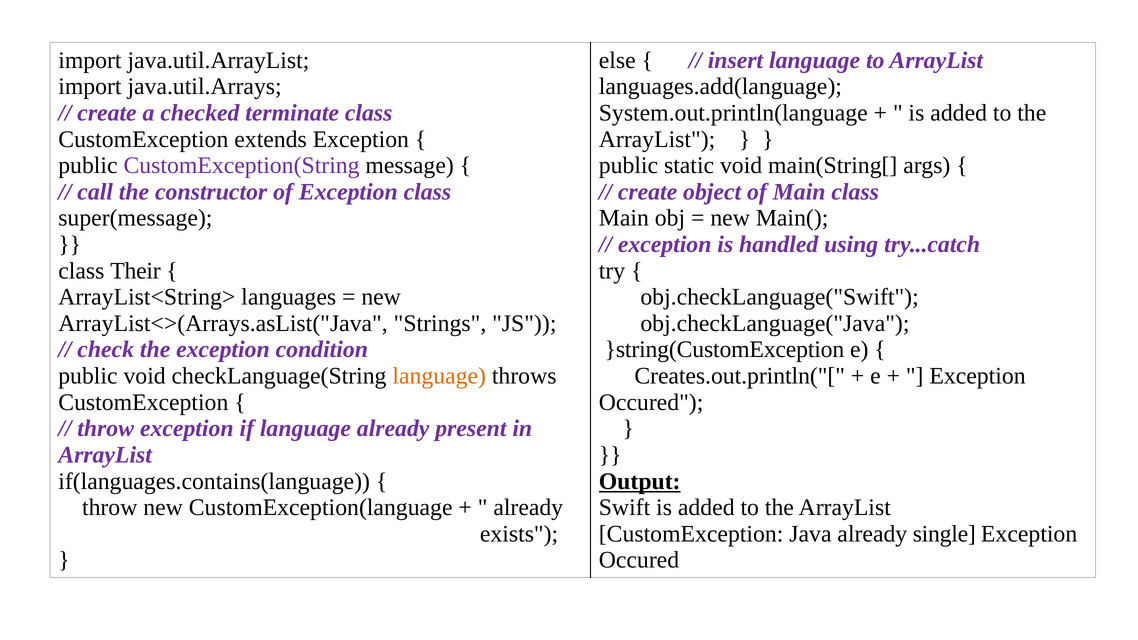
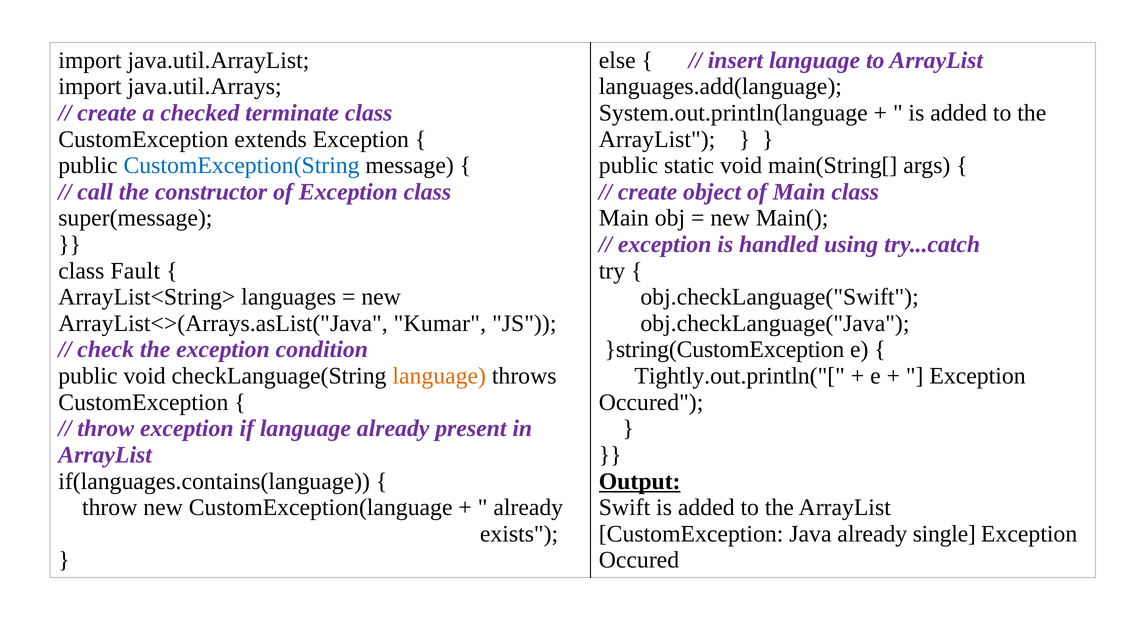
CustomException(String colour: purple -> blue (242, 166)
Their: Their -> Fault (135, 271)
Strings: Strings -> Kumar (440, 323)
Creates.out.println("[: Creates.out.println("[ -> Tightly.out.println("[ (740, 376)
